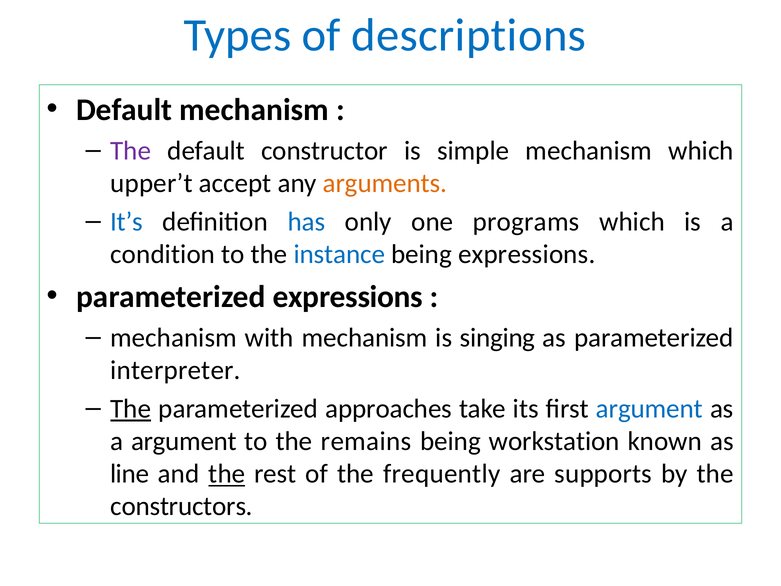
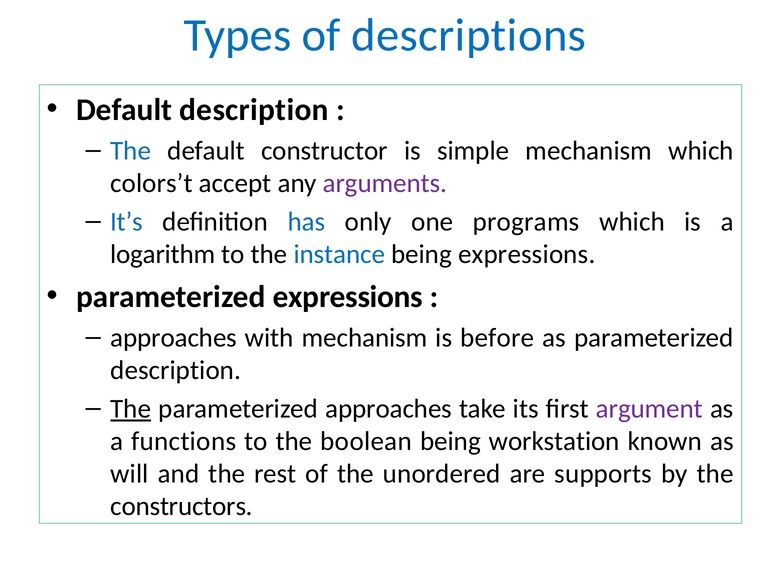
Default mechanism: mechanism -> description (254, 110)
The colour: purple -> blue (131, 151)
upper’t: upper’t -> colors’t (152, 183)
arguments colour: orange -> purple (385, 183)
condition: condition -> logarithm (163, 254)
mechanism: mechanism -> approaches (174, 338)
singing: singing -> before (497, 338)
interpreter: interpreter -> description (176, 370)
argument colour: blue -> purple (649, 409)
a argument: argument -> functions (184, 441)
remains: remains -> boolean (366, 441)
line: line -> will (129, 474)
the underline: present -> none (227, 474)
frequently: frequently -> unordered (442, 474)
